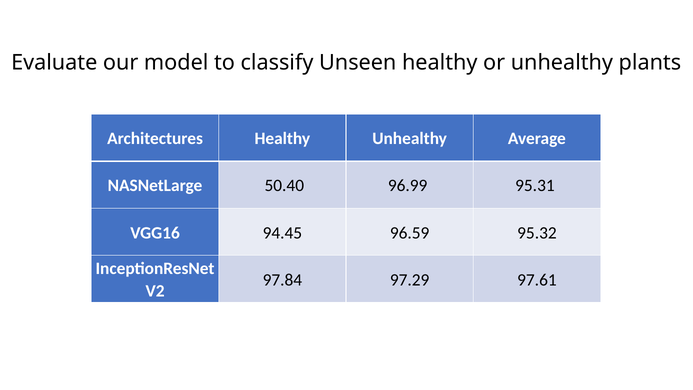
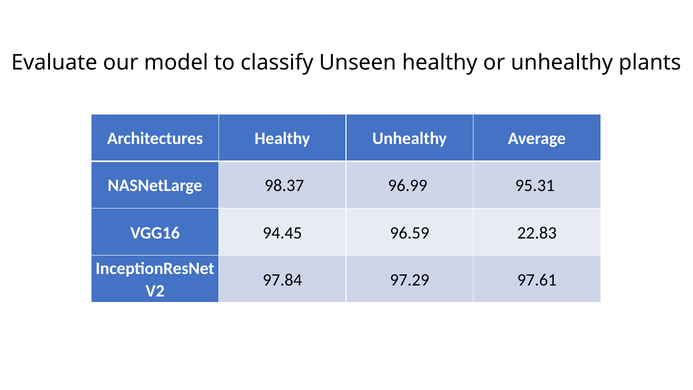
50.40: 50.40 -> 98.37 (284, 186)
95.32: 95.32 -> 22.83 (537, 233)
